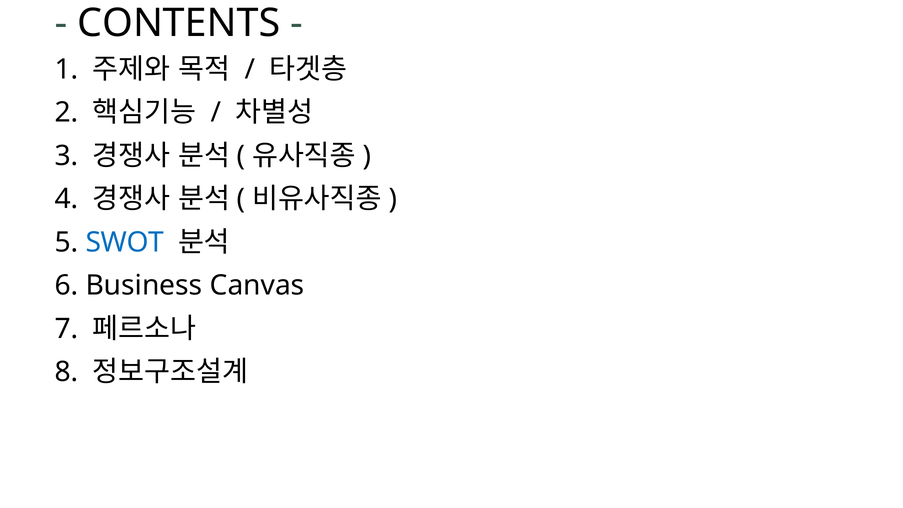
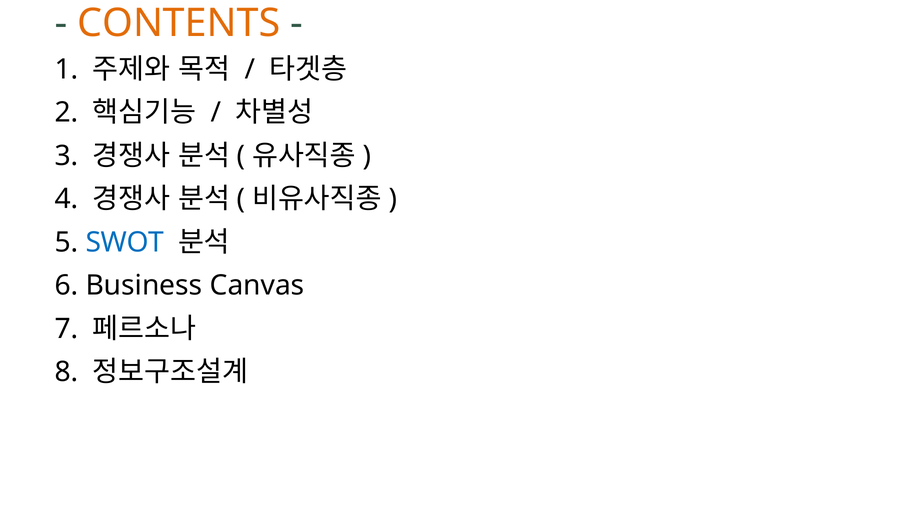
CONTENTS colour: black -> orange (179, 23)
